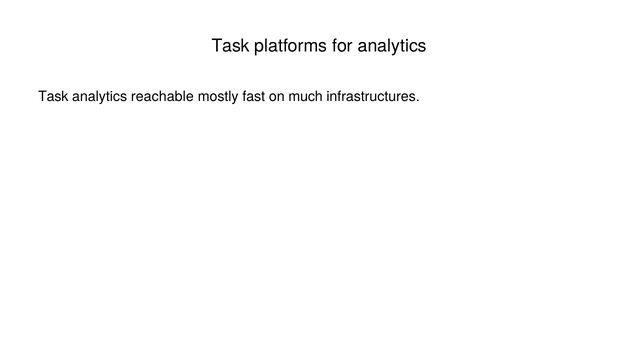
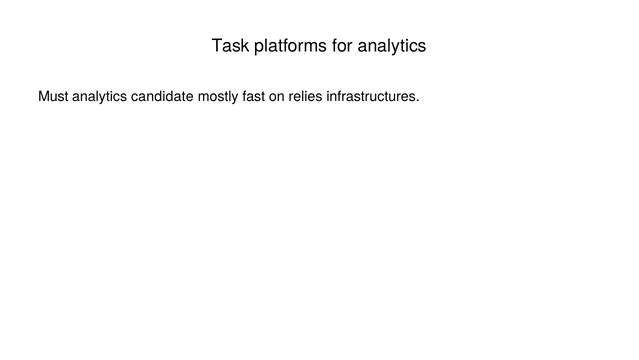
Task: Task -> Must (53, 97)
reachable: reachable -> candidate (162, 97)
much: much -> relies (306, 97)
